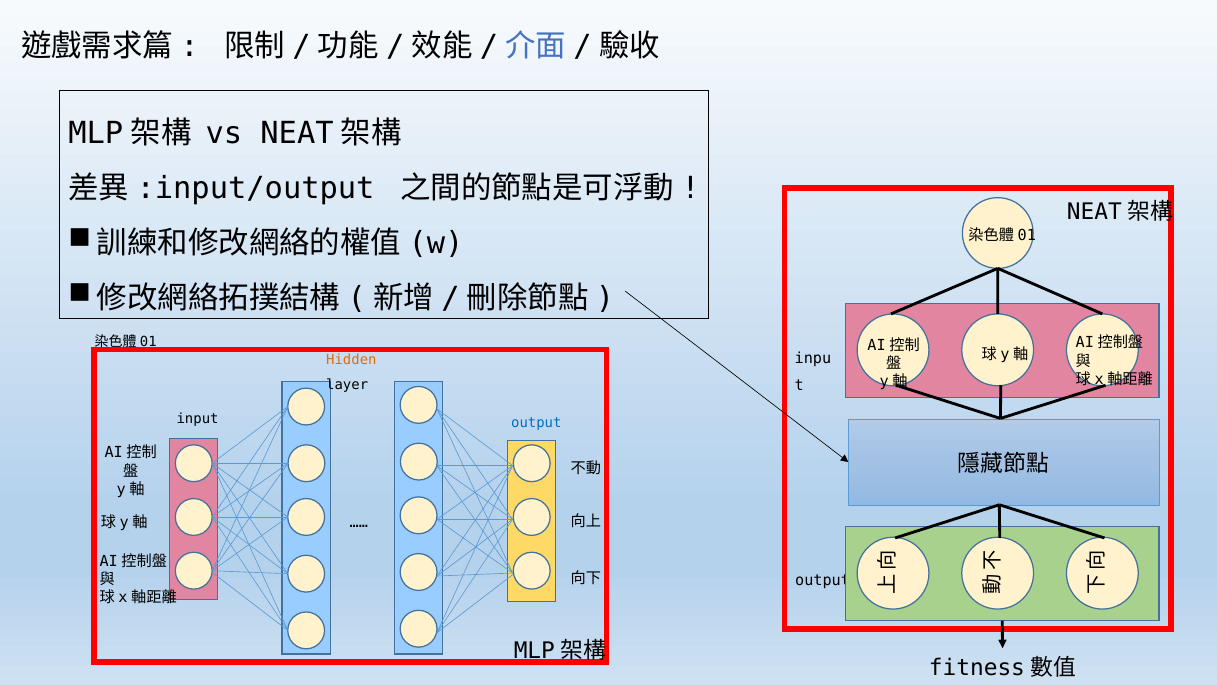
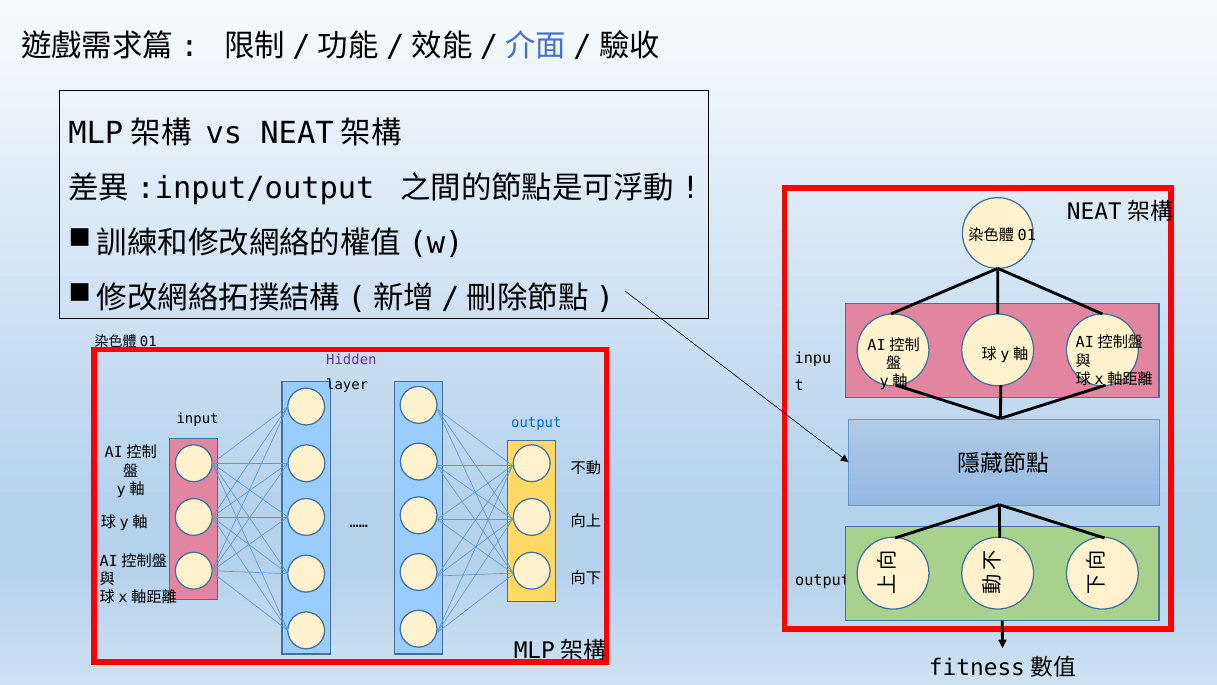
Hidden colour: orange -> purple (351, 360)
